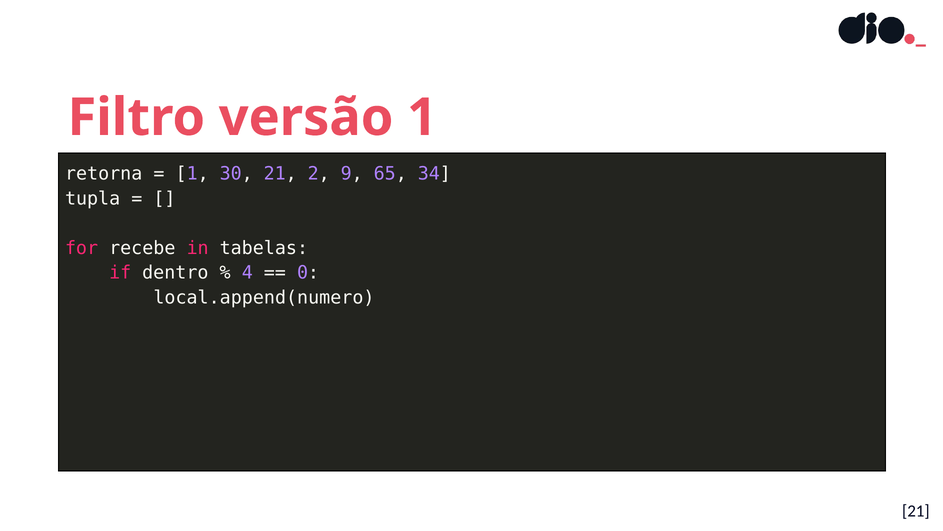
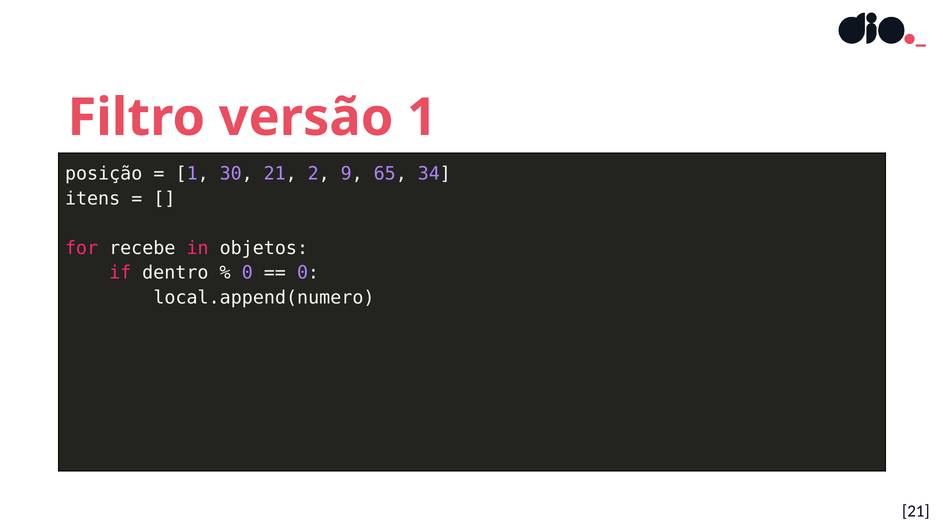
retorna: retorna -> posição (104, 174)
tupla: tupla -> itens (93, 198)
tabelas: tabelas -> objetos (264, 248)
4: 4 -> 0 (247, 273)
